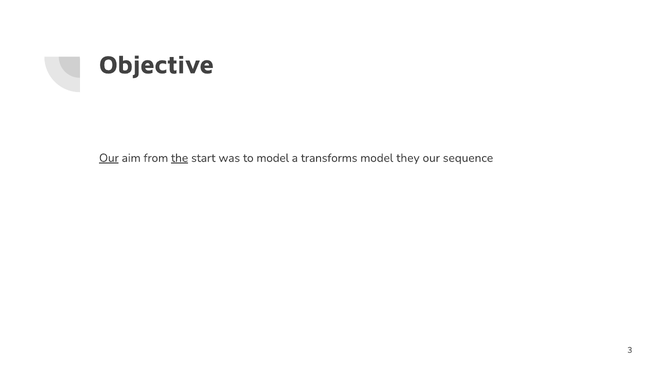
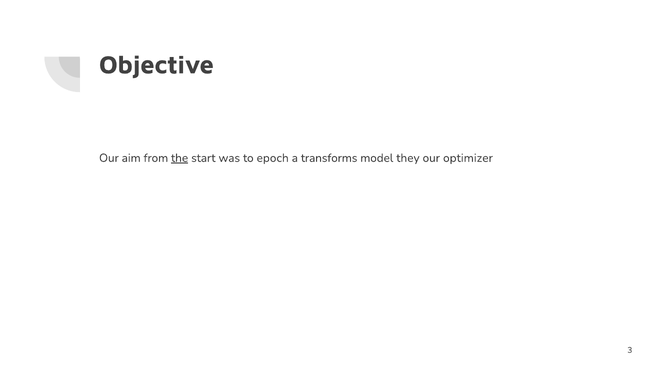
Our underline: present -> none (109, 158)
to model: model -> epoch (273, 158)
sequence: sequence -> optimizer (468, 158)
